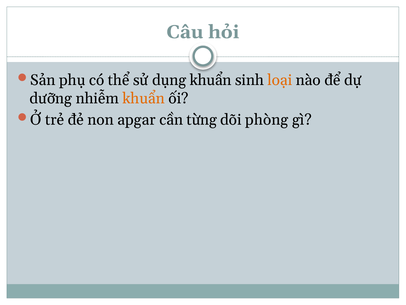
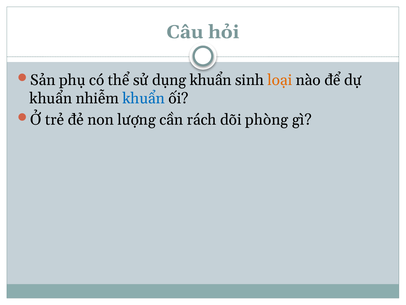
dưỡng: dưỡng -> khuẩn (51, 98)
khuẩn colour: orange -> blue (144, 98)
apgar: apgar -> lượng (137, 120)
từng: từng -> rách (202, 120)
